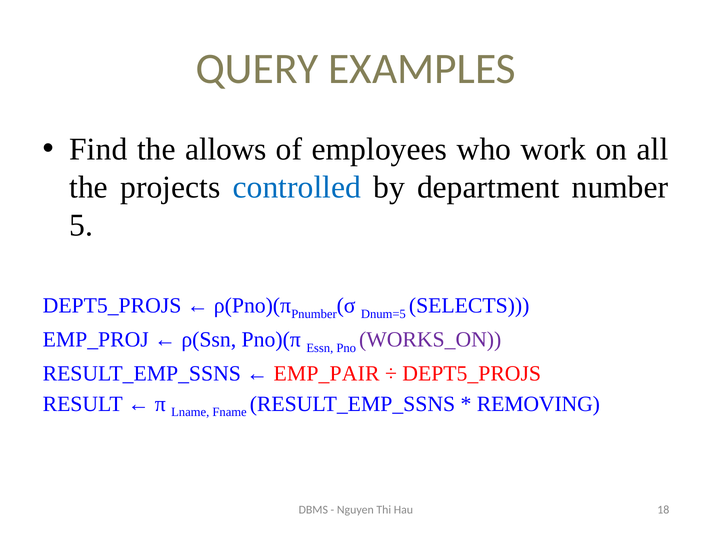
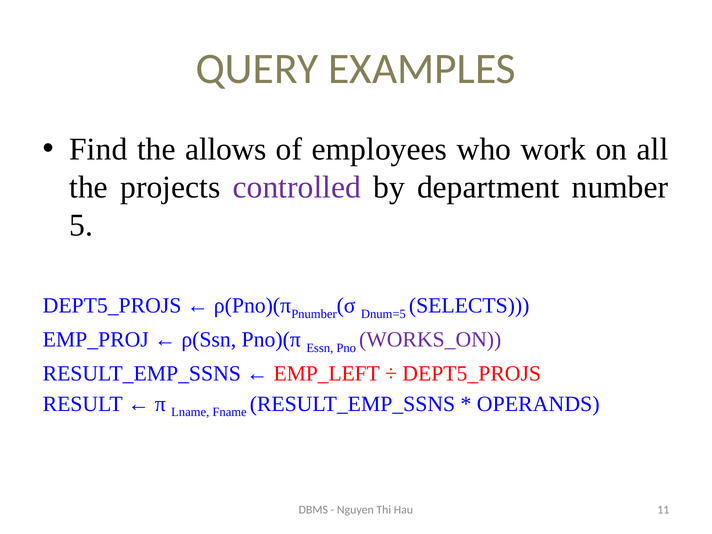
controlled colour: blue -> purple (297, 187)
EMP_PAIR: EMP_PAIR -> EMP_LEFT (327, 373)
REMOVING: REMOVING -> OPERANDS (538, 404)
18: 18 -> 11 (663, 510)
